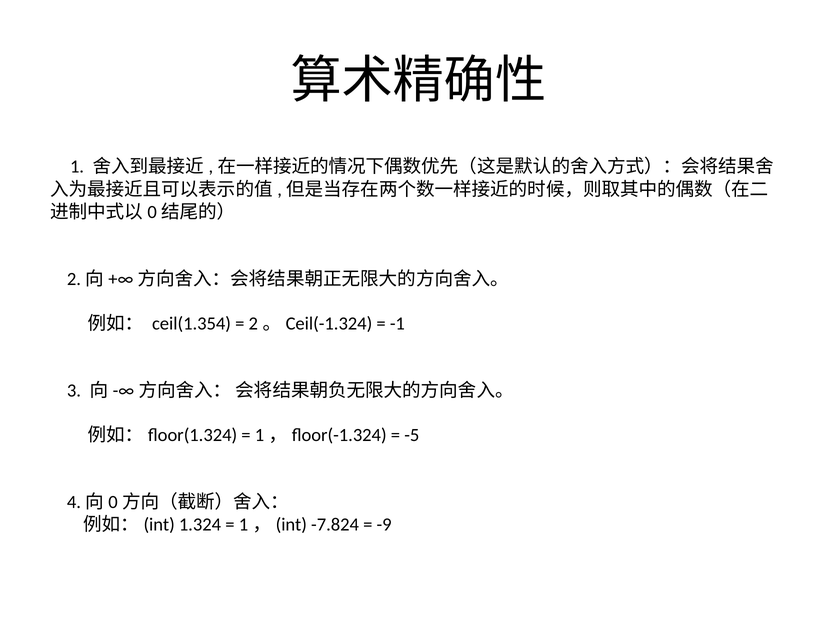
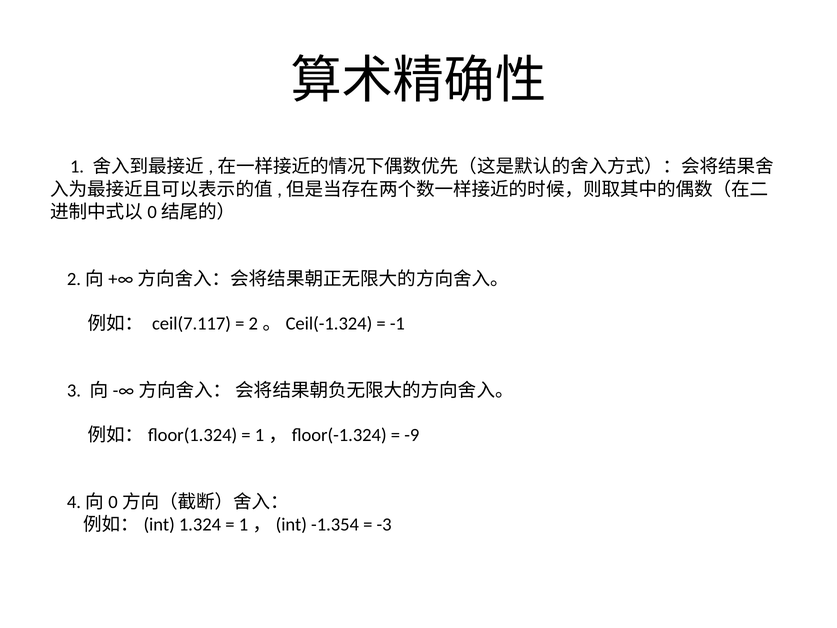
ceil(1.354: ceil(1.354 -> ceil(7.117 (191, 323)
-5: -5 -> -9 (412, 435)
-7.824: -7.824 -> -1.354 (335, 524)
-9: -9 -> -3 (384, 524)
